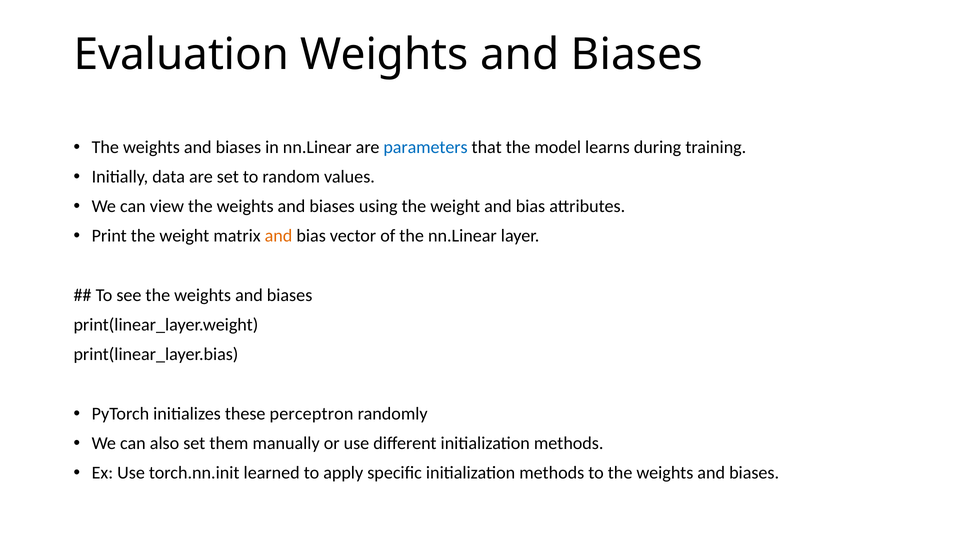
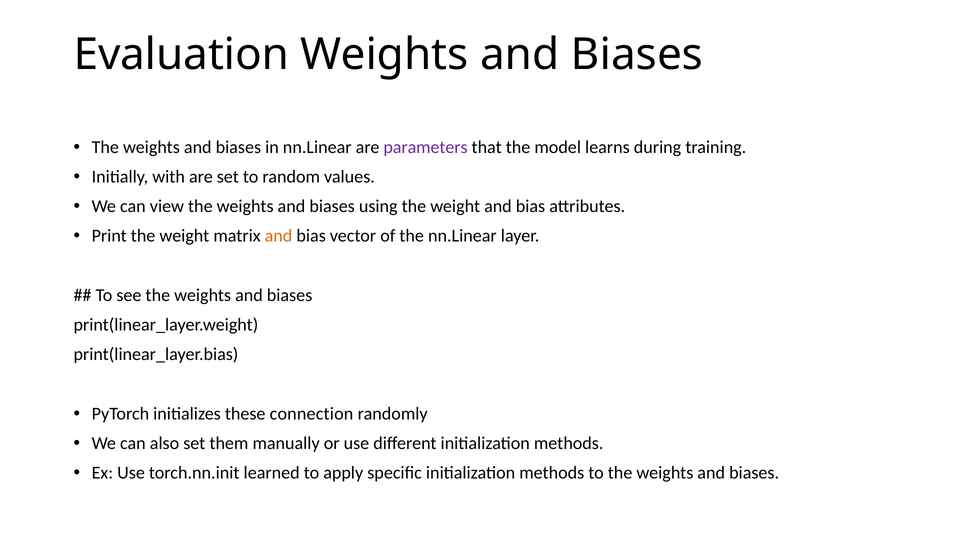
parameters colour: blue -> purple (426, 147)
data: data -> with (169, 177)
perceptron: perceptron -> connection (312, 413)
